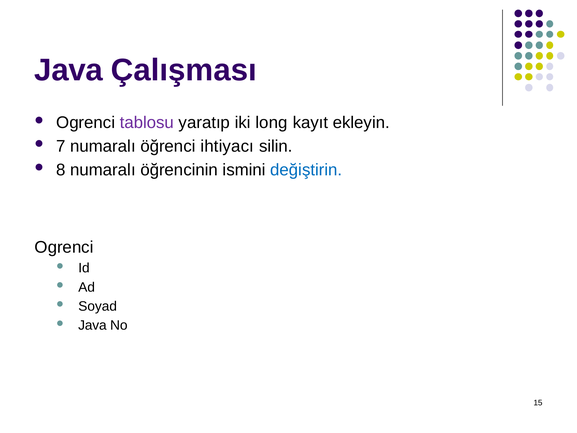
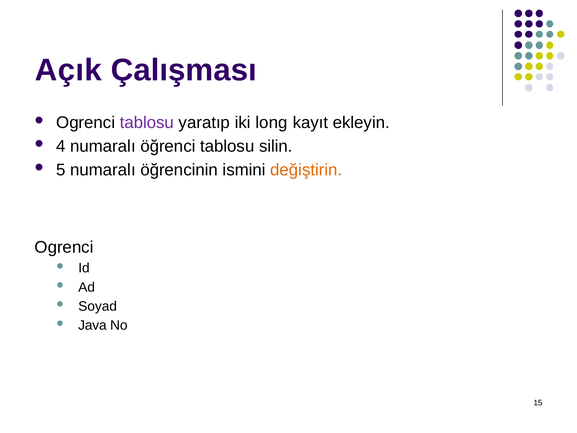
Java: Java -> Açık (68, 70)
7: 7 -> 4 (61, 146)
öğrenci ihtiyacı: ihtiyacı -> tablosu (227, 146)
8: 8 -> 5 (61, 170)
değiştirin colour: blue -> orange (306, 170)
